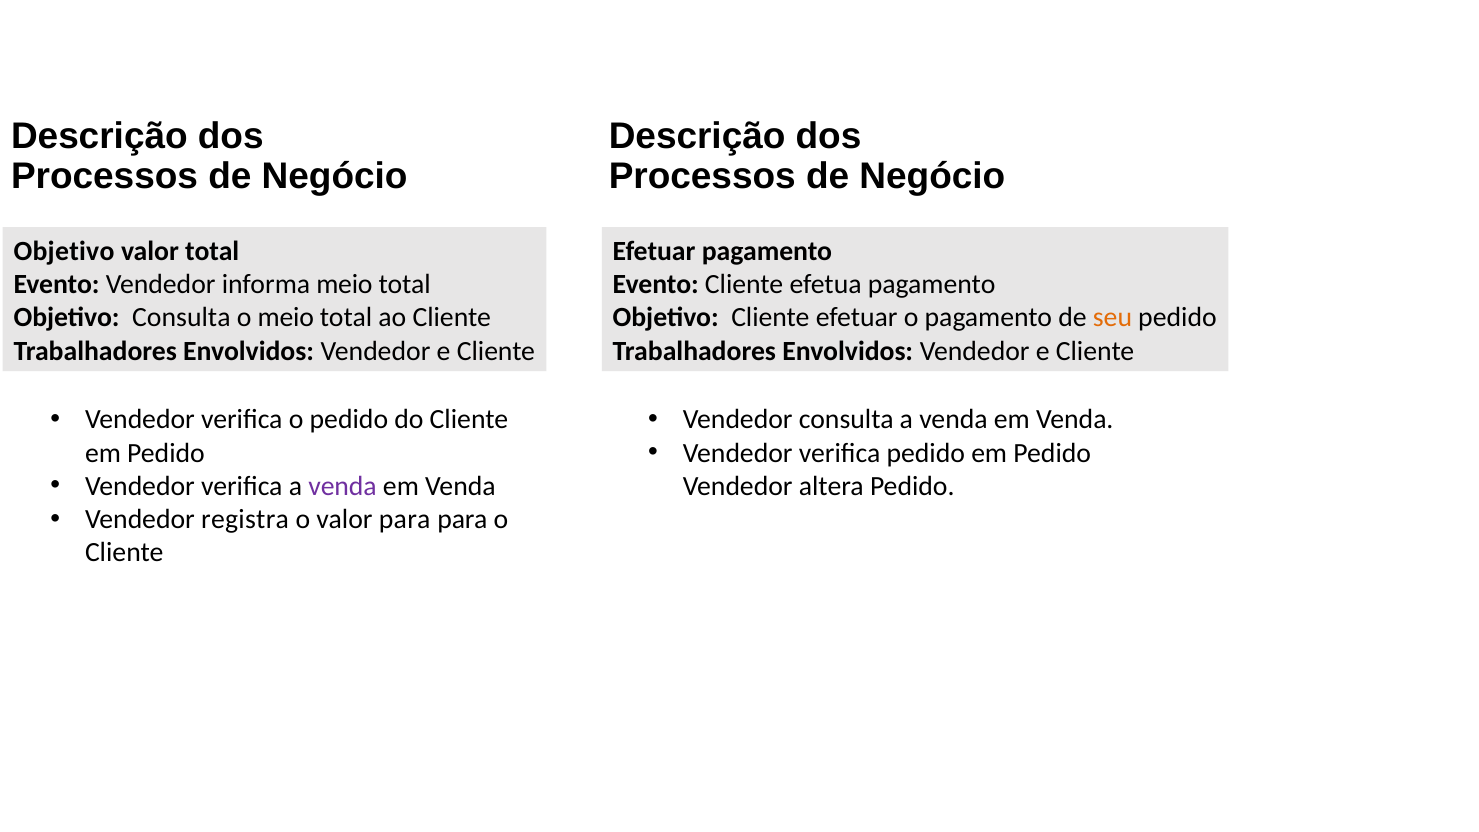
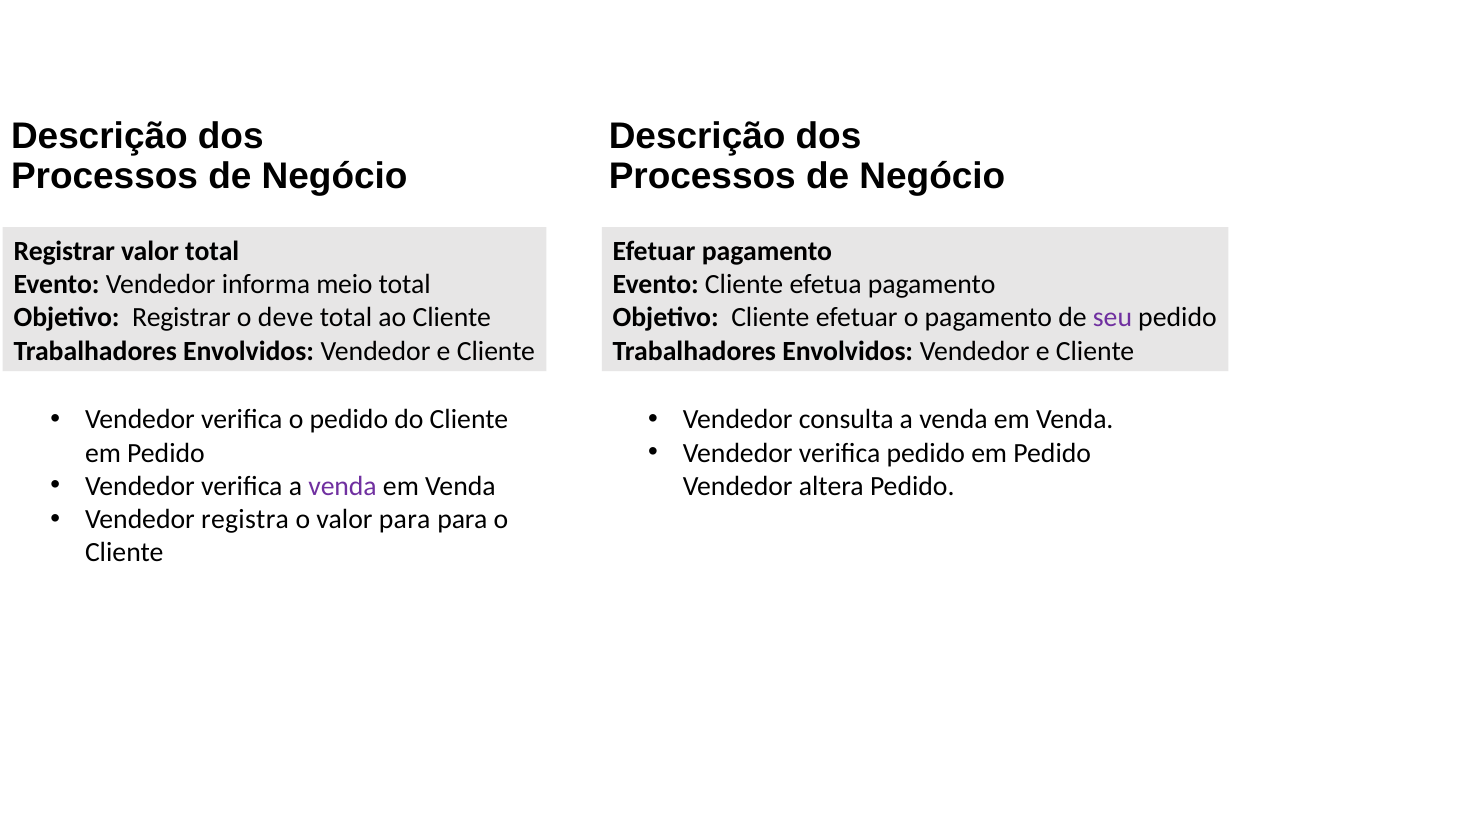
Objetivo: Objetivo -> Registrar (64, 251)
Objetivo Consulta: Consulta -> Registrar (181, 318)
o meio: meio -> deve (286, 318)
seu colour: orange -> purple (1112, 318)
